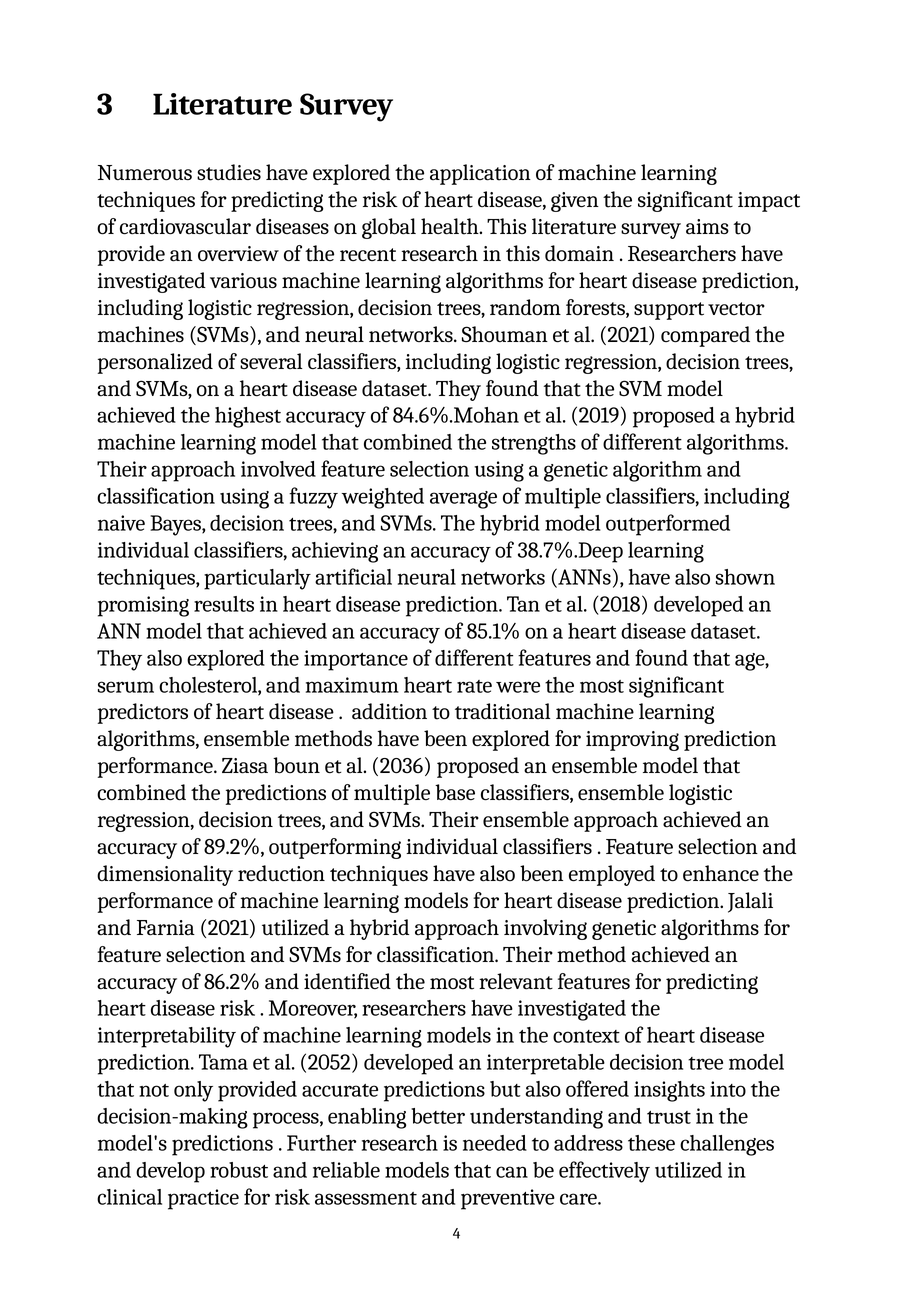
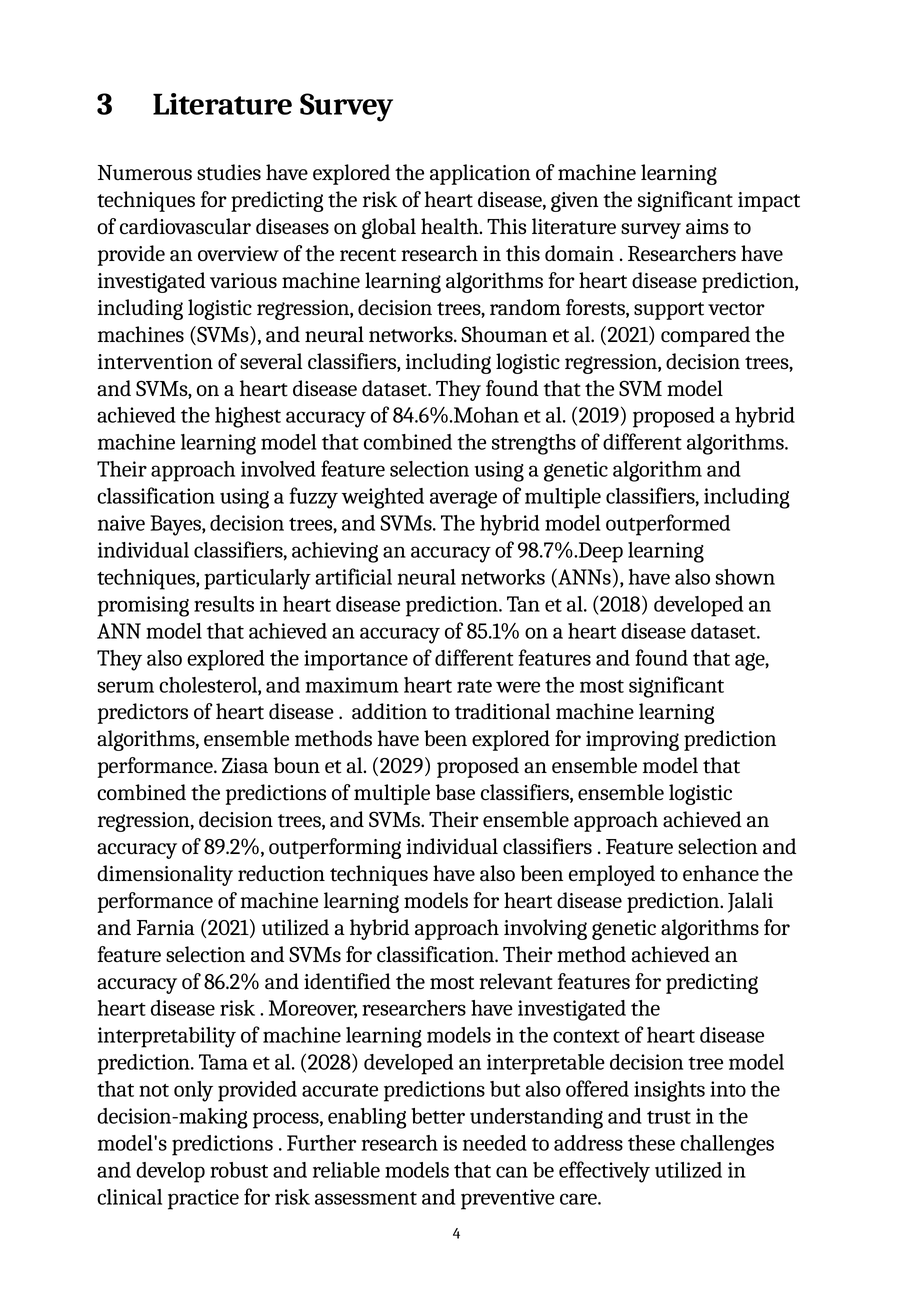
personalized: personalized -> intervention (155, 362)
38.7%.Deep: 38.7%.Deep -> 98.7%.Deep (570, 551)
2036: 2036 -> 2029 (402, 766)
2052: 2052 -> 2028 (329, 1063)
